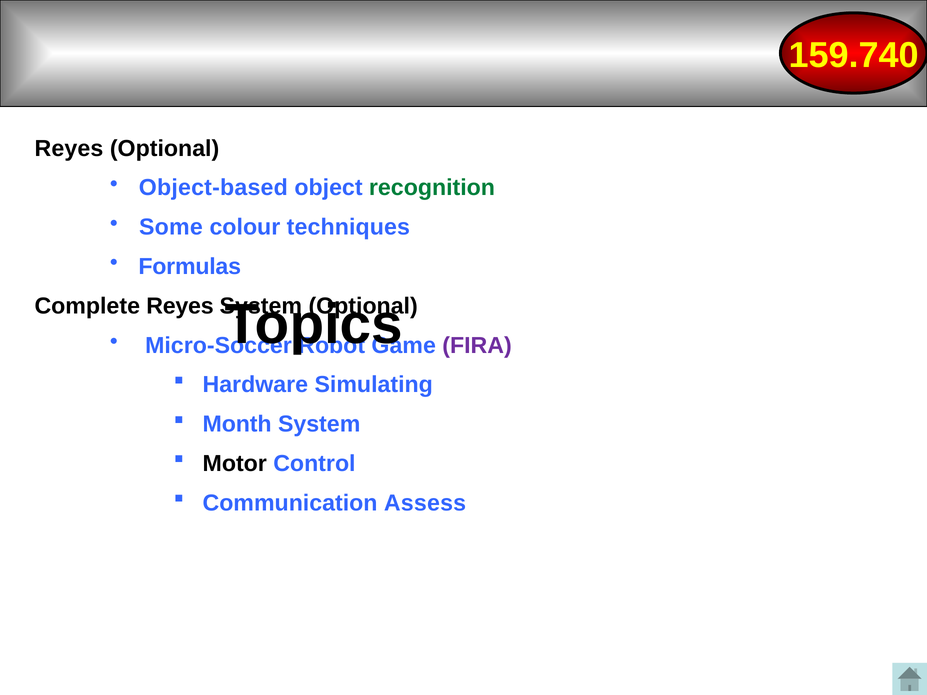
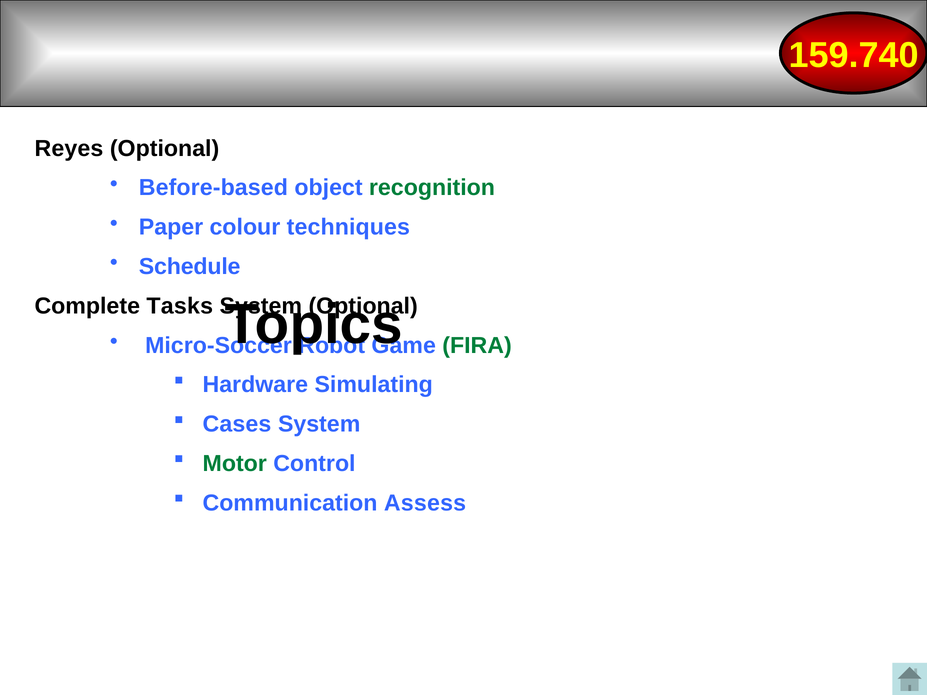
Object-based: Object-based -> Before-based (213, 188)
Some: Some -> Paper (171, 227)
Formulas: Formulas -> Schedule (190, 267)
Complete Reyes: Reyes -> Tasks (180, 306)
FIRA colour: purple -> green (477, 346)
Month: Month -> Cases (237, 424)
Motor colour: black -> green (235, 464)
